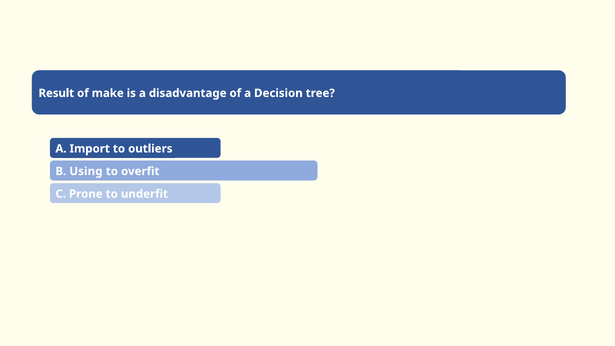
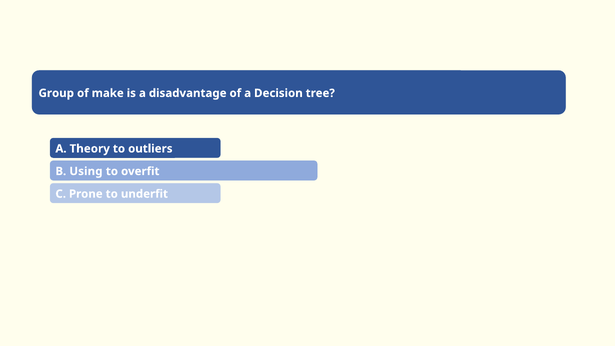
Result: Result -> Group (56, 93)
Import: Import -> Theory (90, 149)
